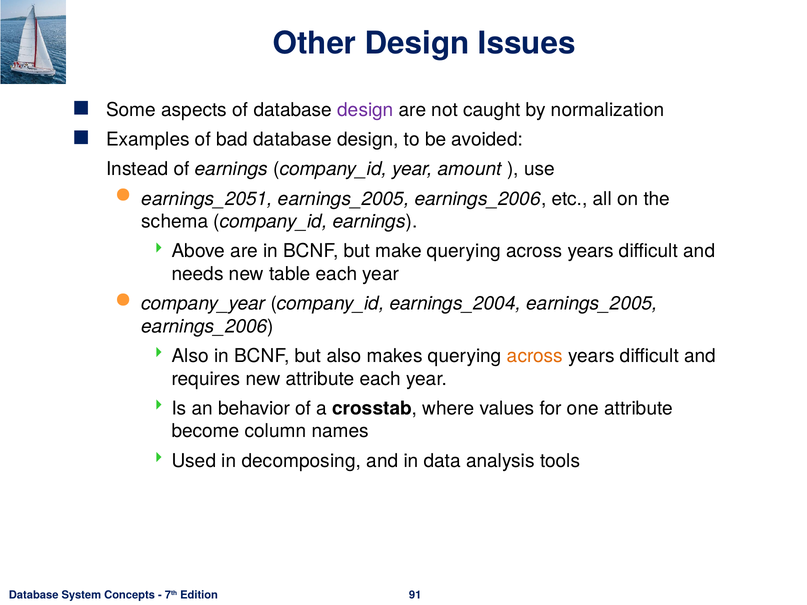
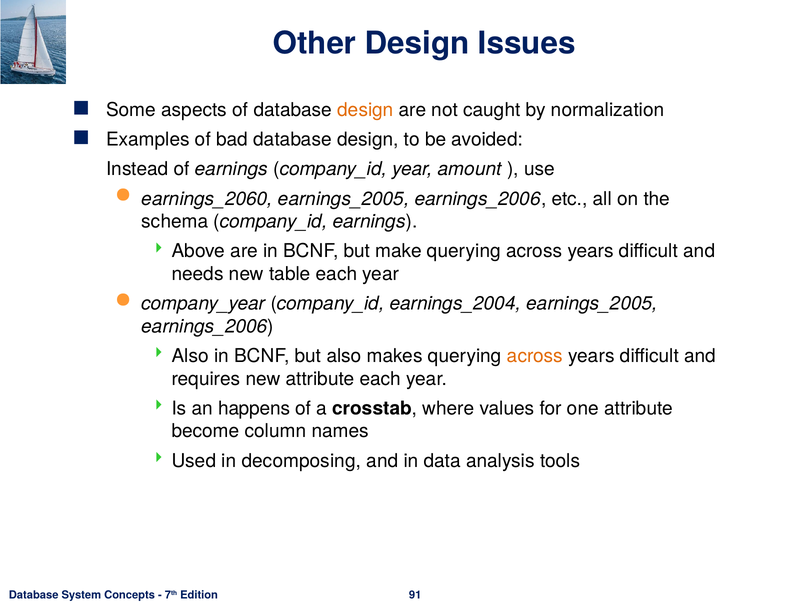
design colour: purple -> orange (365, 110)
earnings_2051: earnings_2051 -> earnings_2060 (207, 199)
behavior: behavior -> happens (254, 408)
